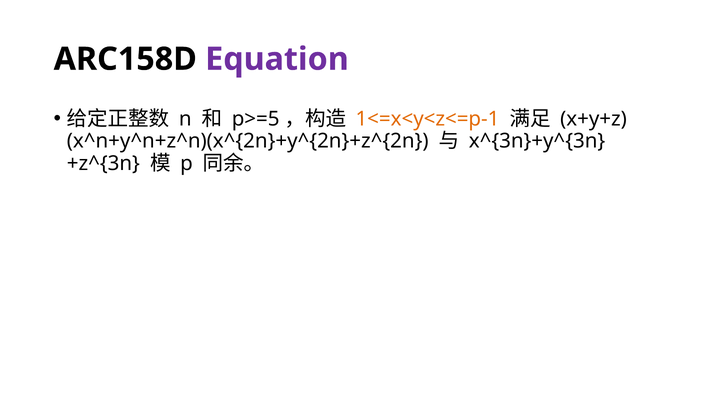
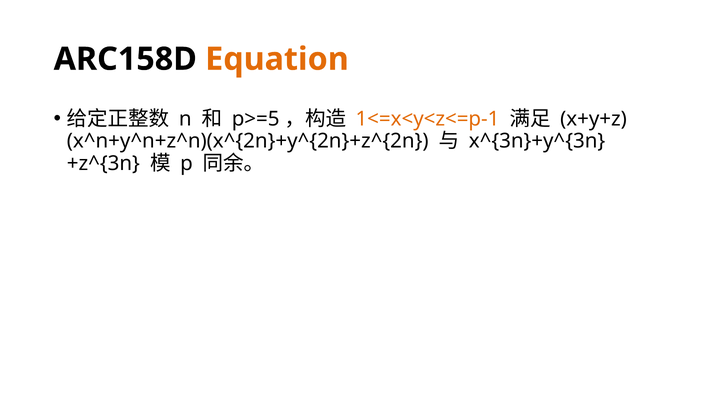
Equation colour: purple -> orange (277, 59)
